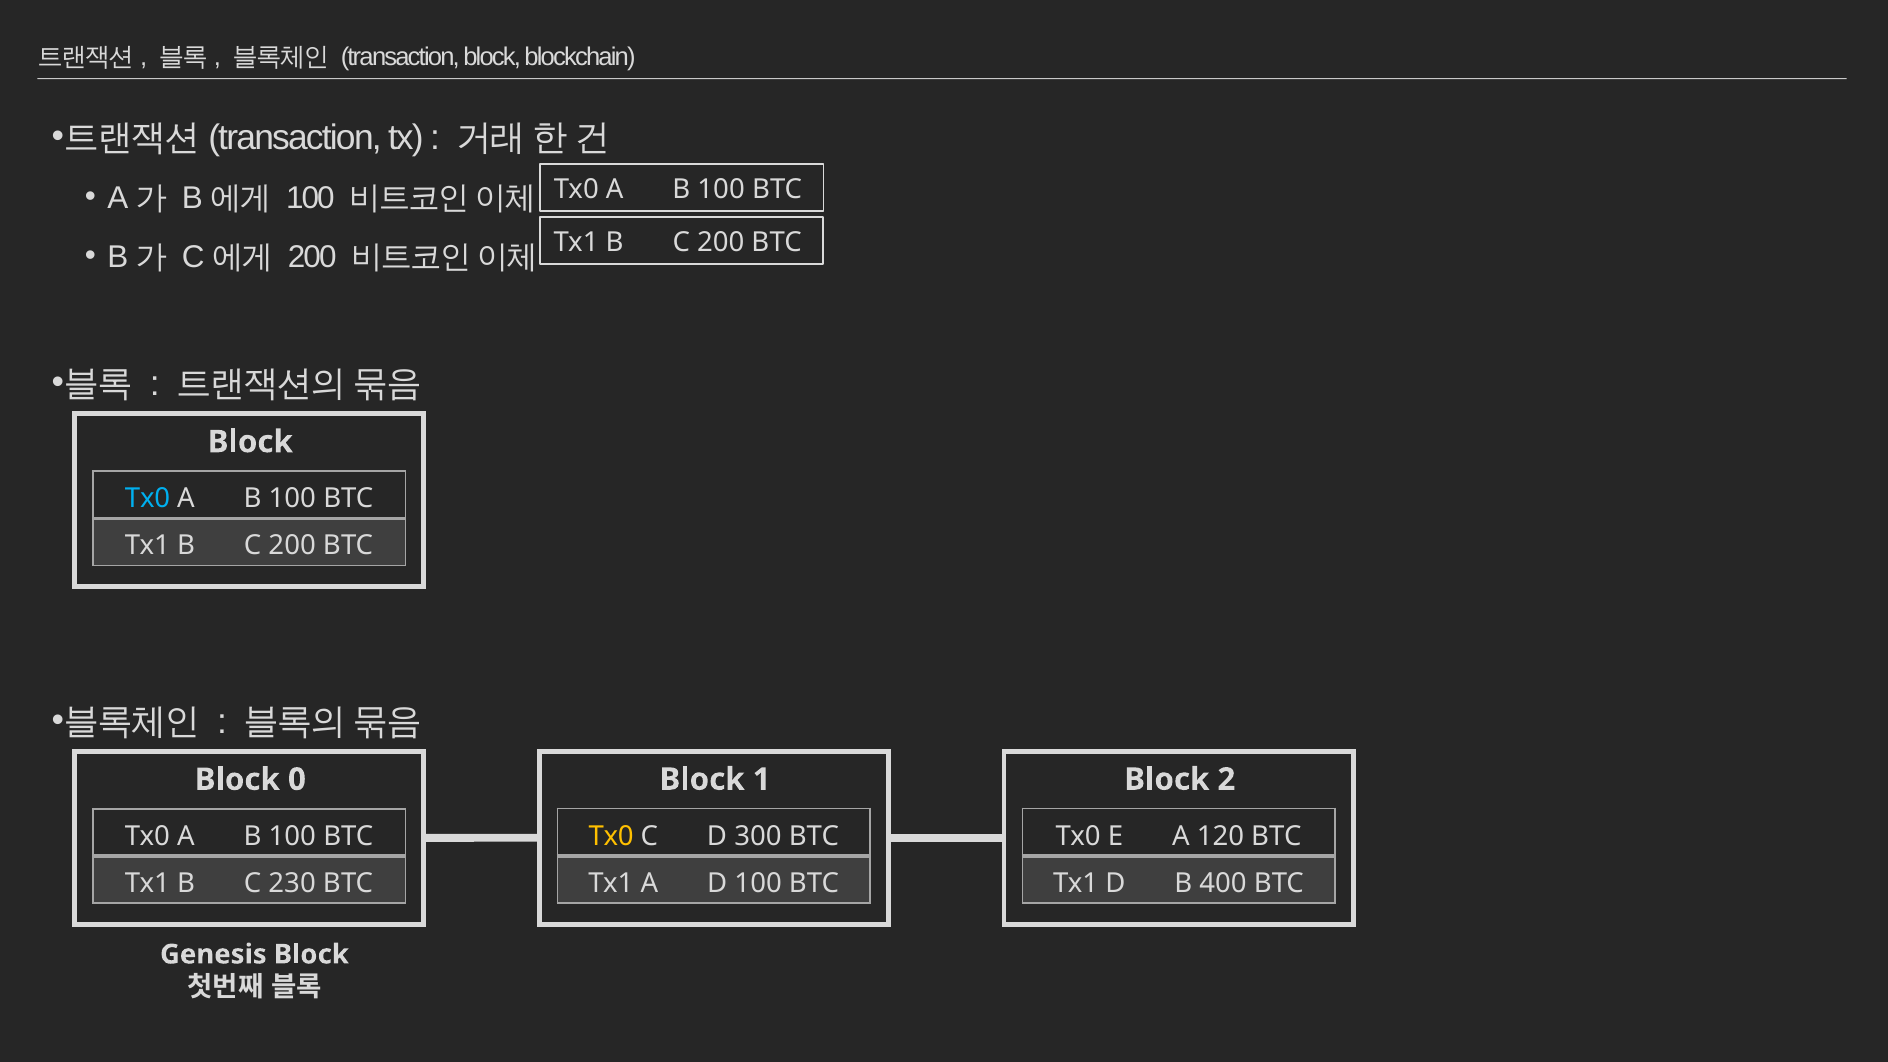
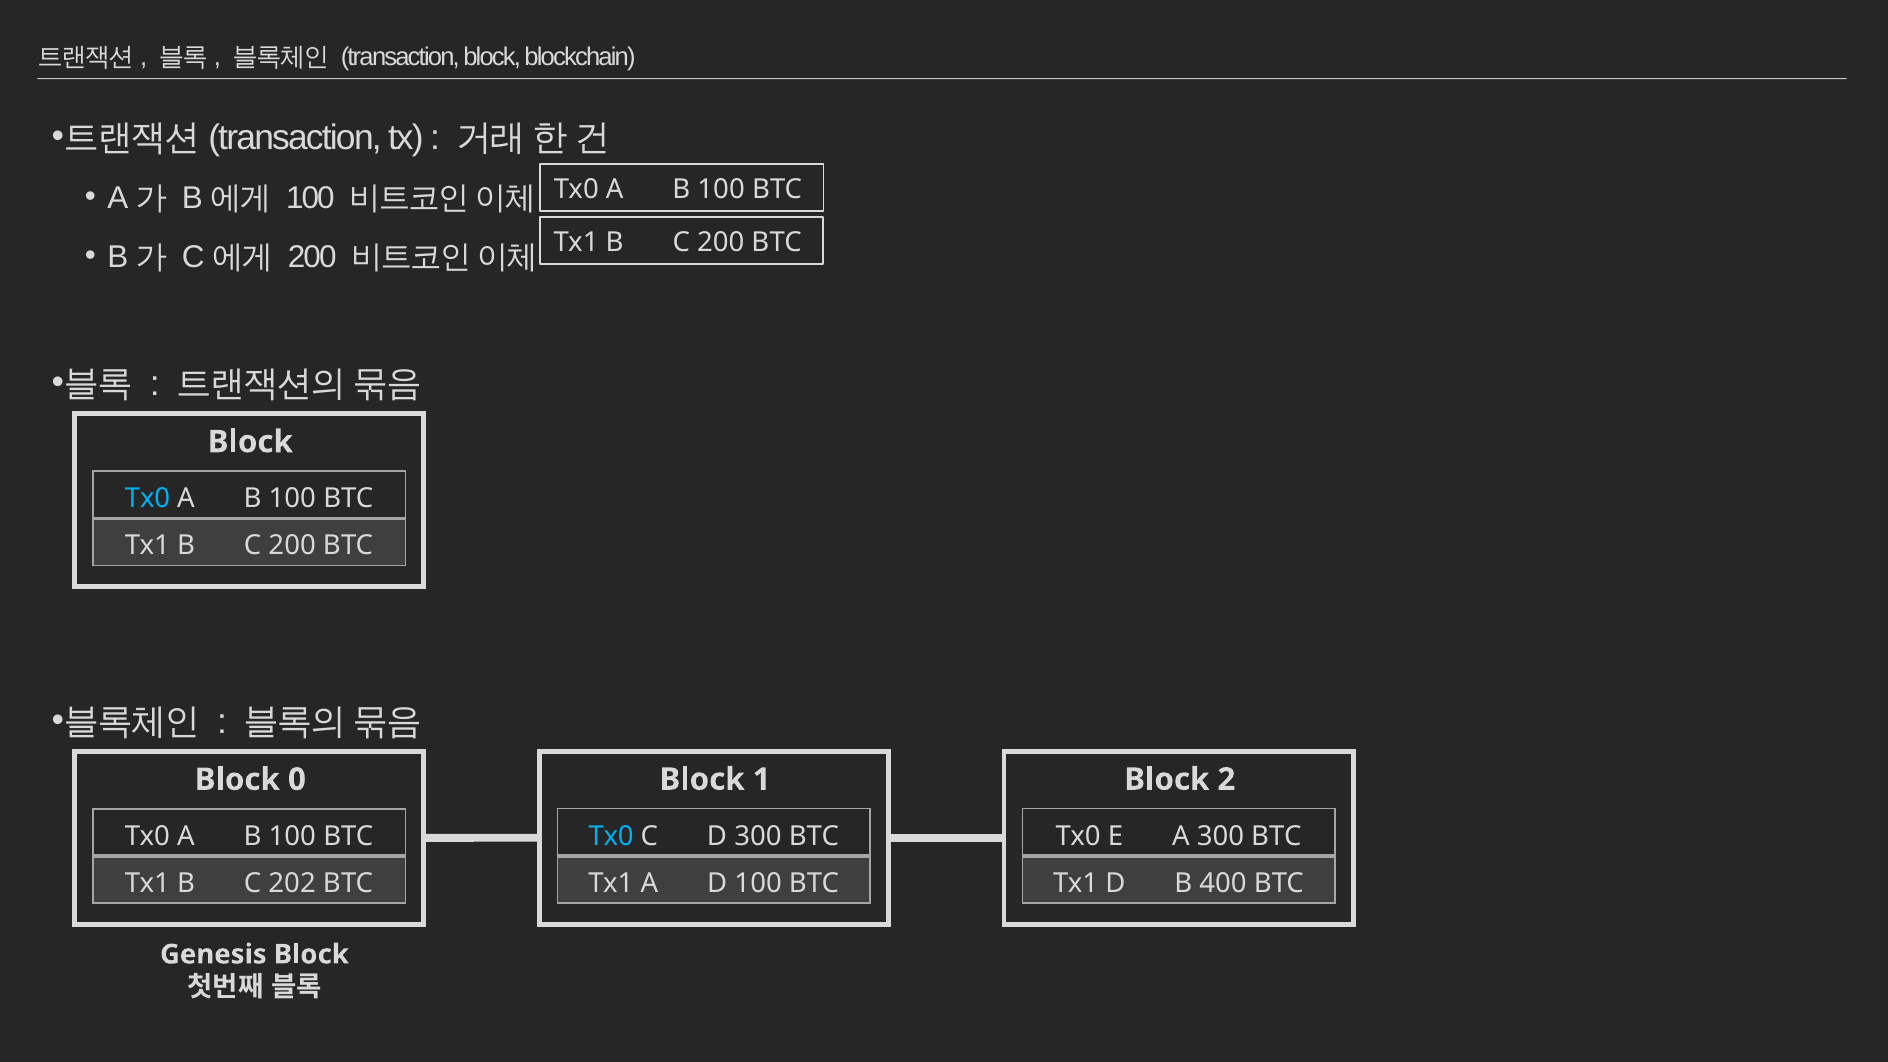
Tx0 colour: yellow -> light blue (611, 836)
A 120: 120 -> 300 (1220, 836)
230: 230 -> 202 (292, 883)
